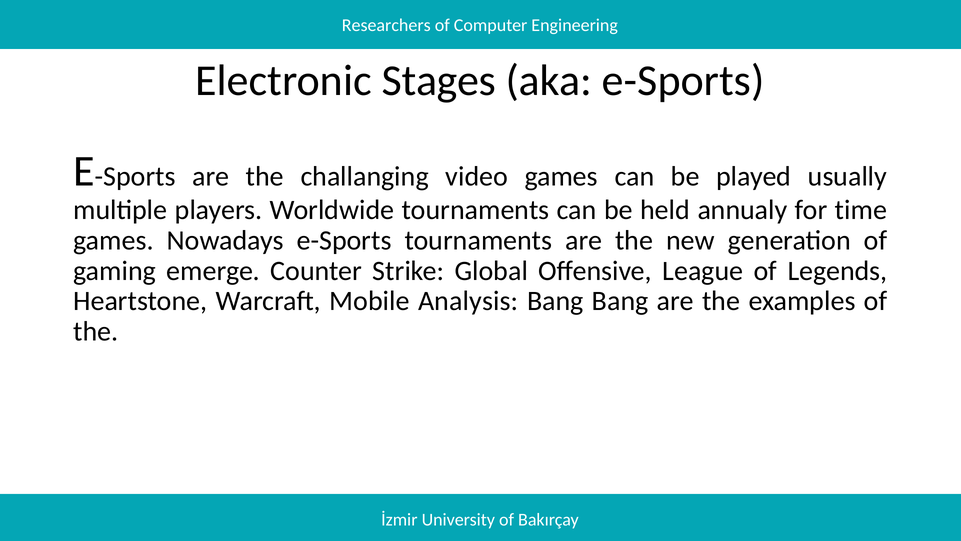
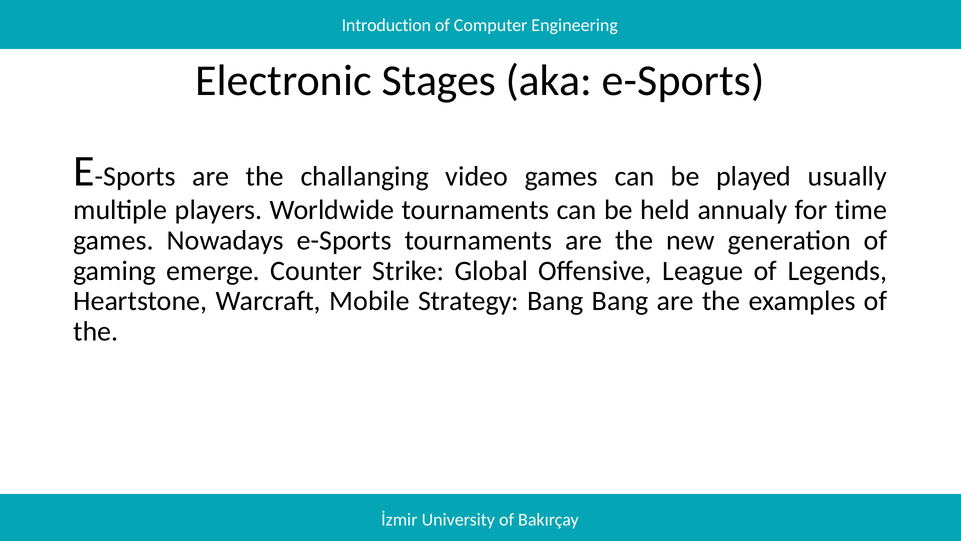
Researchers: Researchers -> Introduction (386, 25)
Analysis: Analysis -> Strategy (468, 301)
